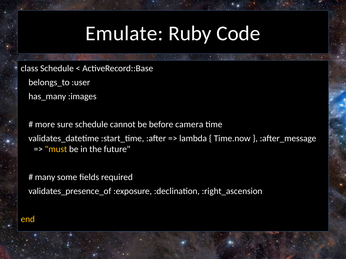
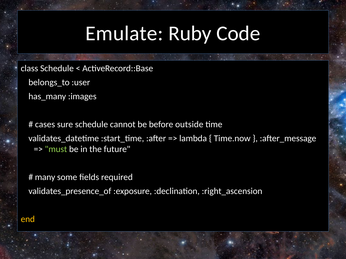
more: more -> cases (45, 125)
camera: camera -> outside (189, 125)
must colour: yellow -> light green (56, 150)
